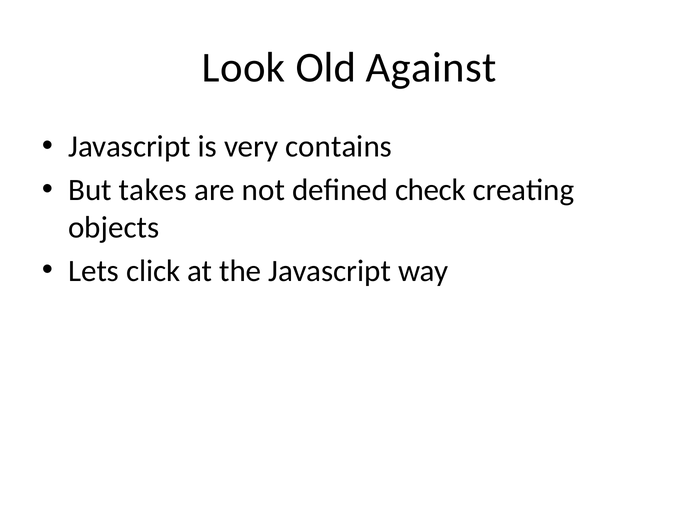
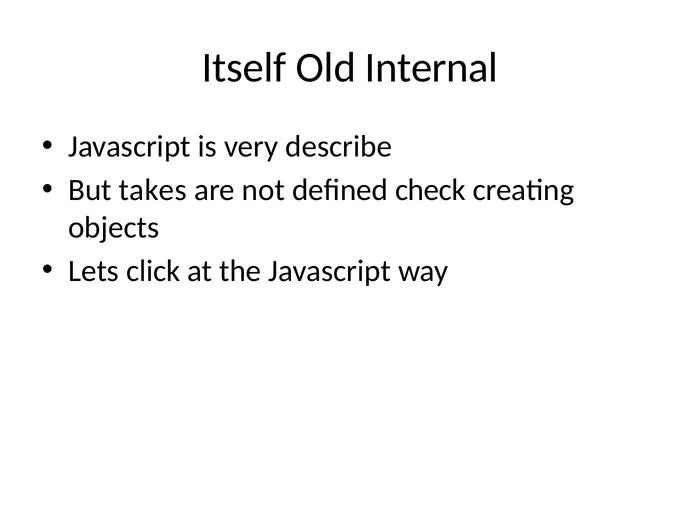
Look: Look -> Itself (244, 68)
Against: Against -> Internal (432, 68)
contains: contains -> describe (339, 147)
